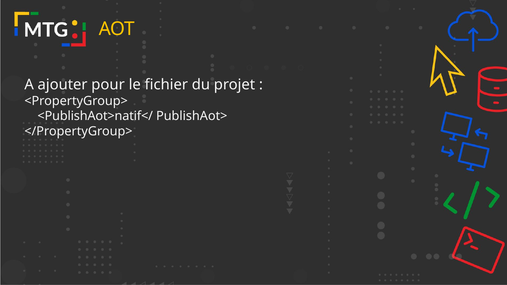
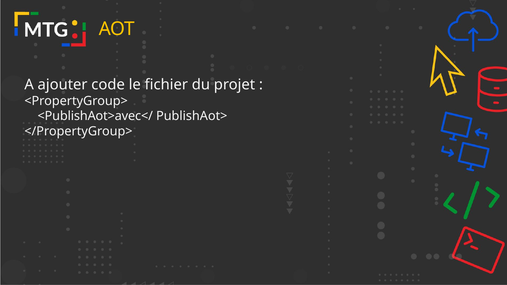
pour: pour -> code (108, 85)
<PublishAot>natif</: <PublishAot>natif</ -> <PublishAot>avec</ (95, 116)
